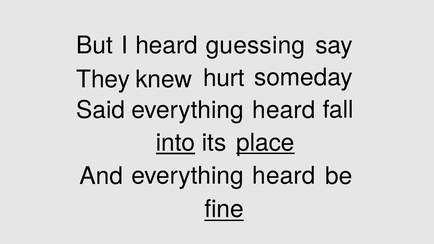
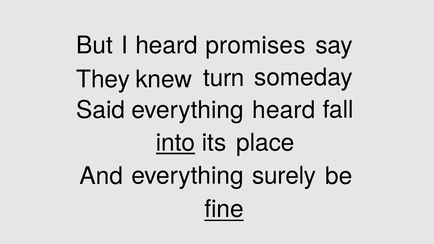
guessing: guessing -> promises (255, 45)
hurt: hurt -> turn (224, 78)
place underline: present -> none (265, 143)
And heard: heard -> surely (284, 176)
